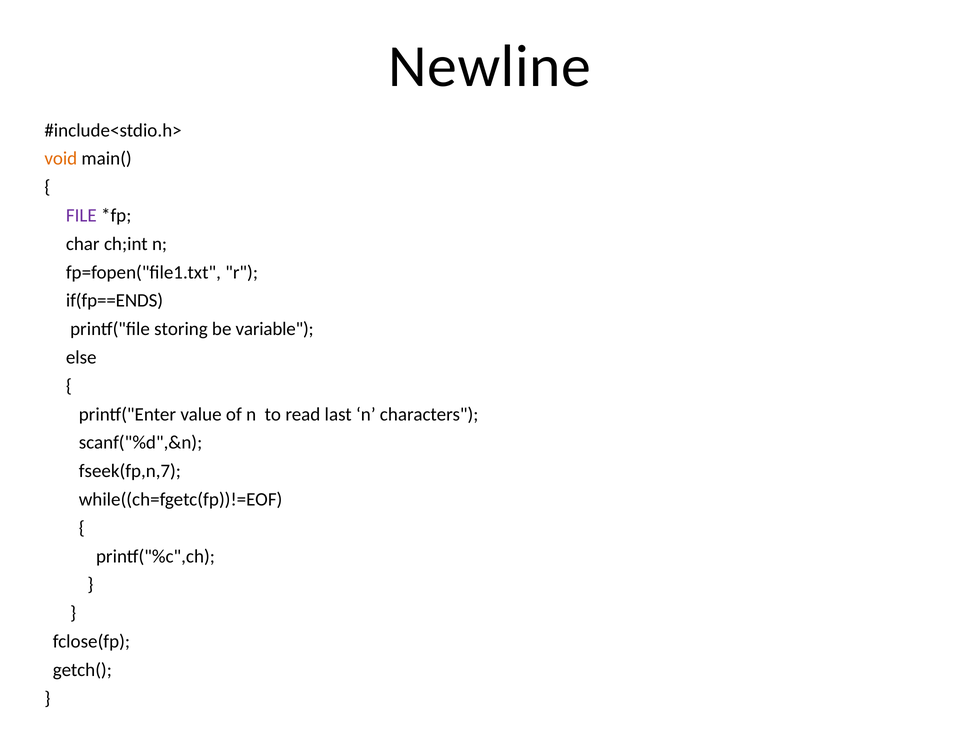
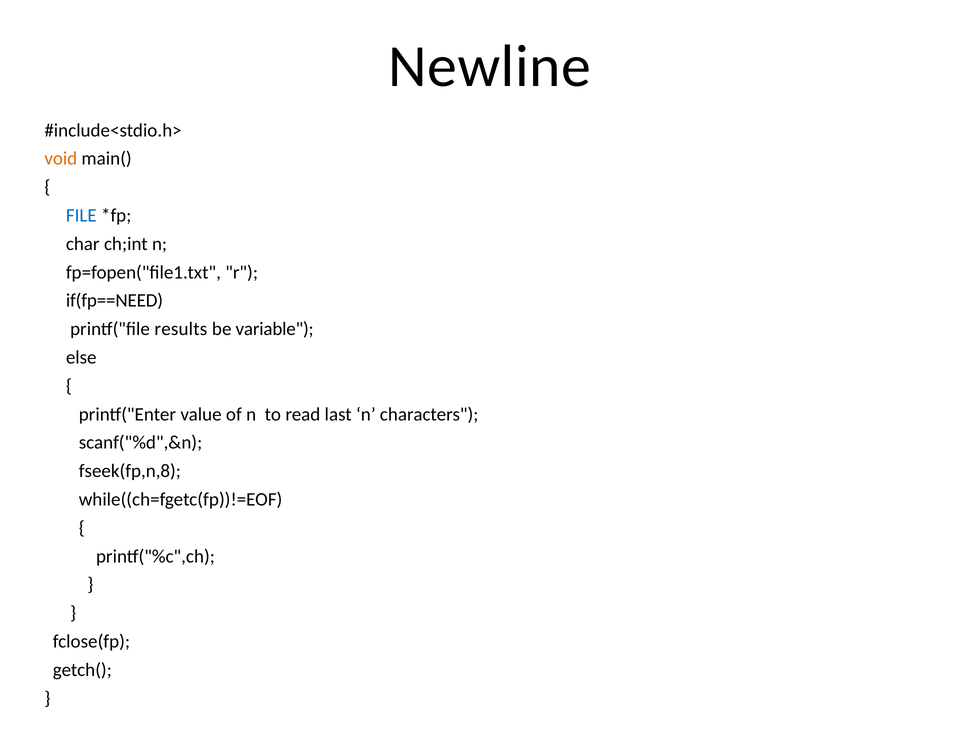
FILE colour: purple -> blue (81, 215)
if(fp==ENDS: if(fp==ENDS -> if(fp==NEED (114, 300)
storing: storing -> results (181, 329)
fseek(fp,n,7: fseek(fp,n,7 -> fseek(fp,n,8 (130, 471)
